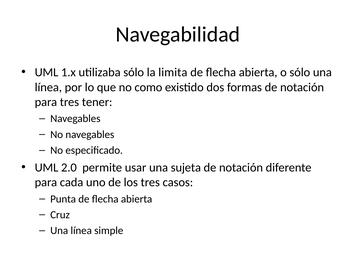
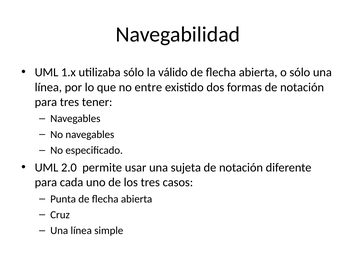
limita: limita -> válido (173, 72)
como: como -> entre (148, 87)
